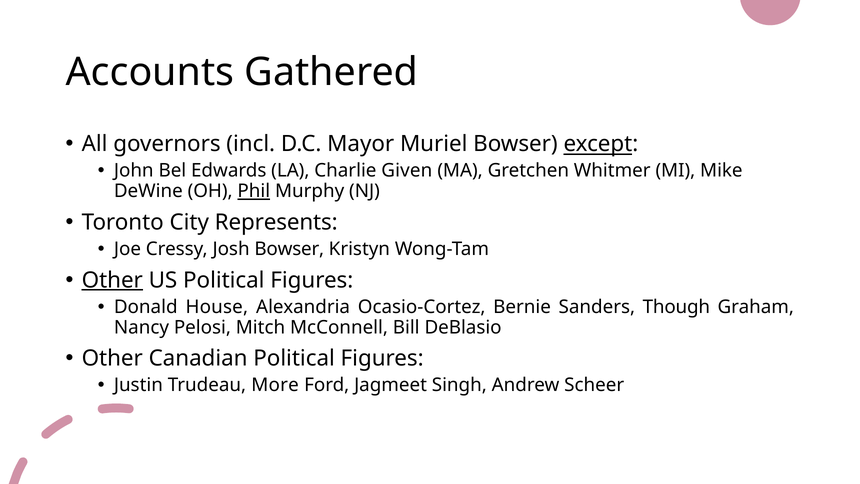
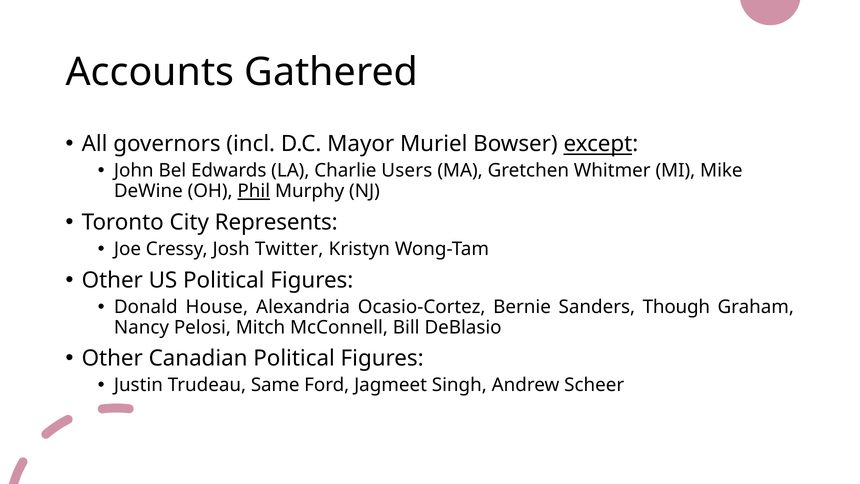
Given: Given -> Users (407, 171)
Josh Bowser: Bowser -> Twitter (289, 249)
Other underline: present -> none (112, 280)
More: More -> Same (275, 385)
